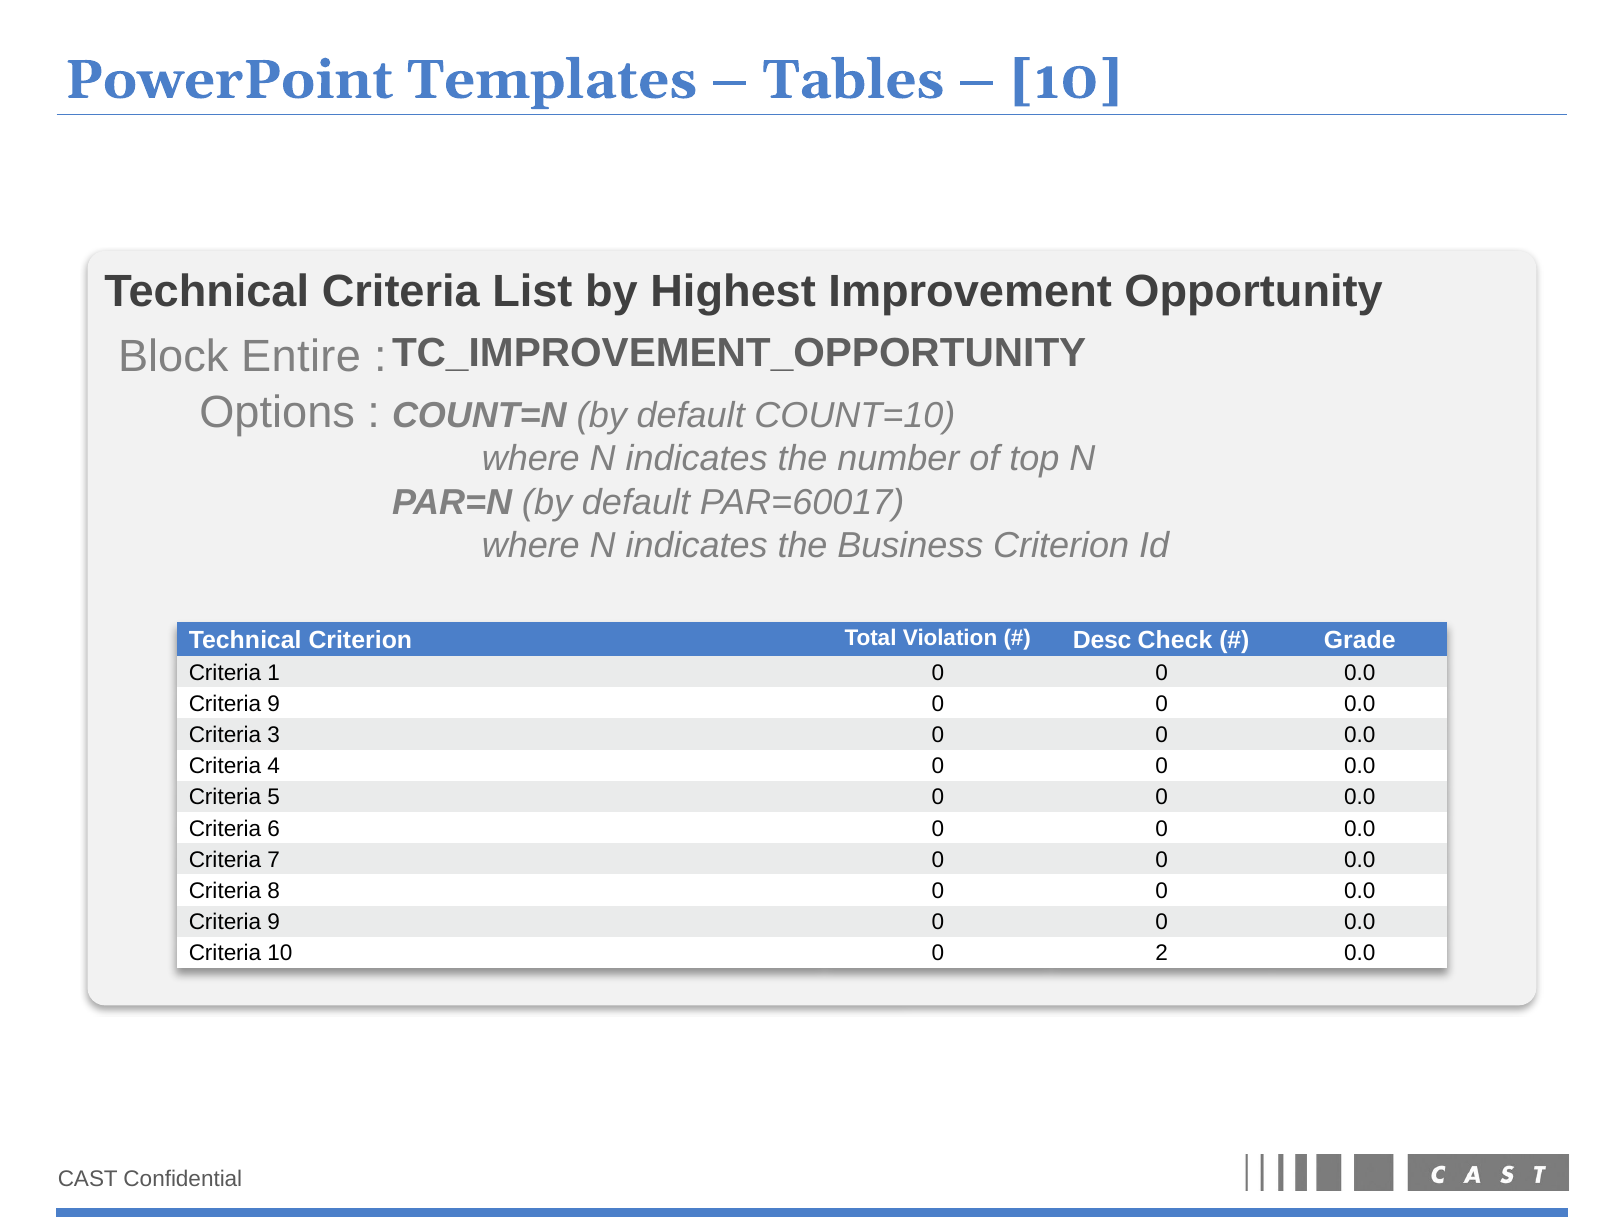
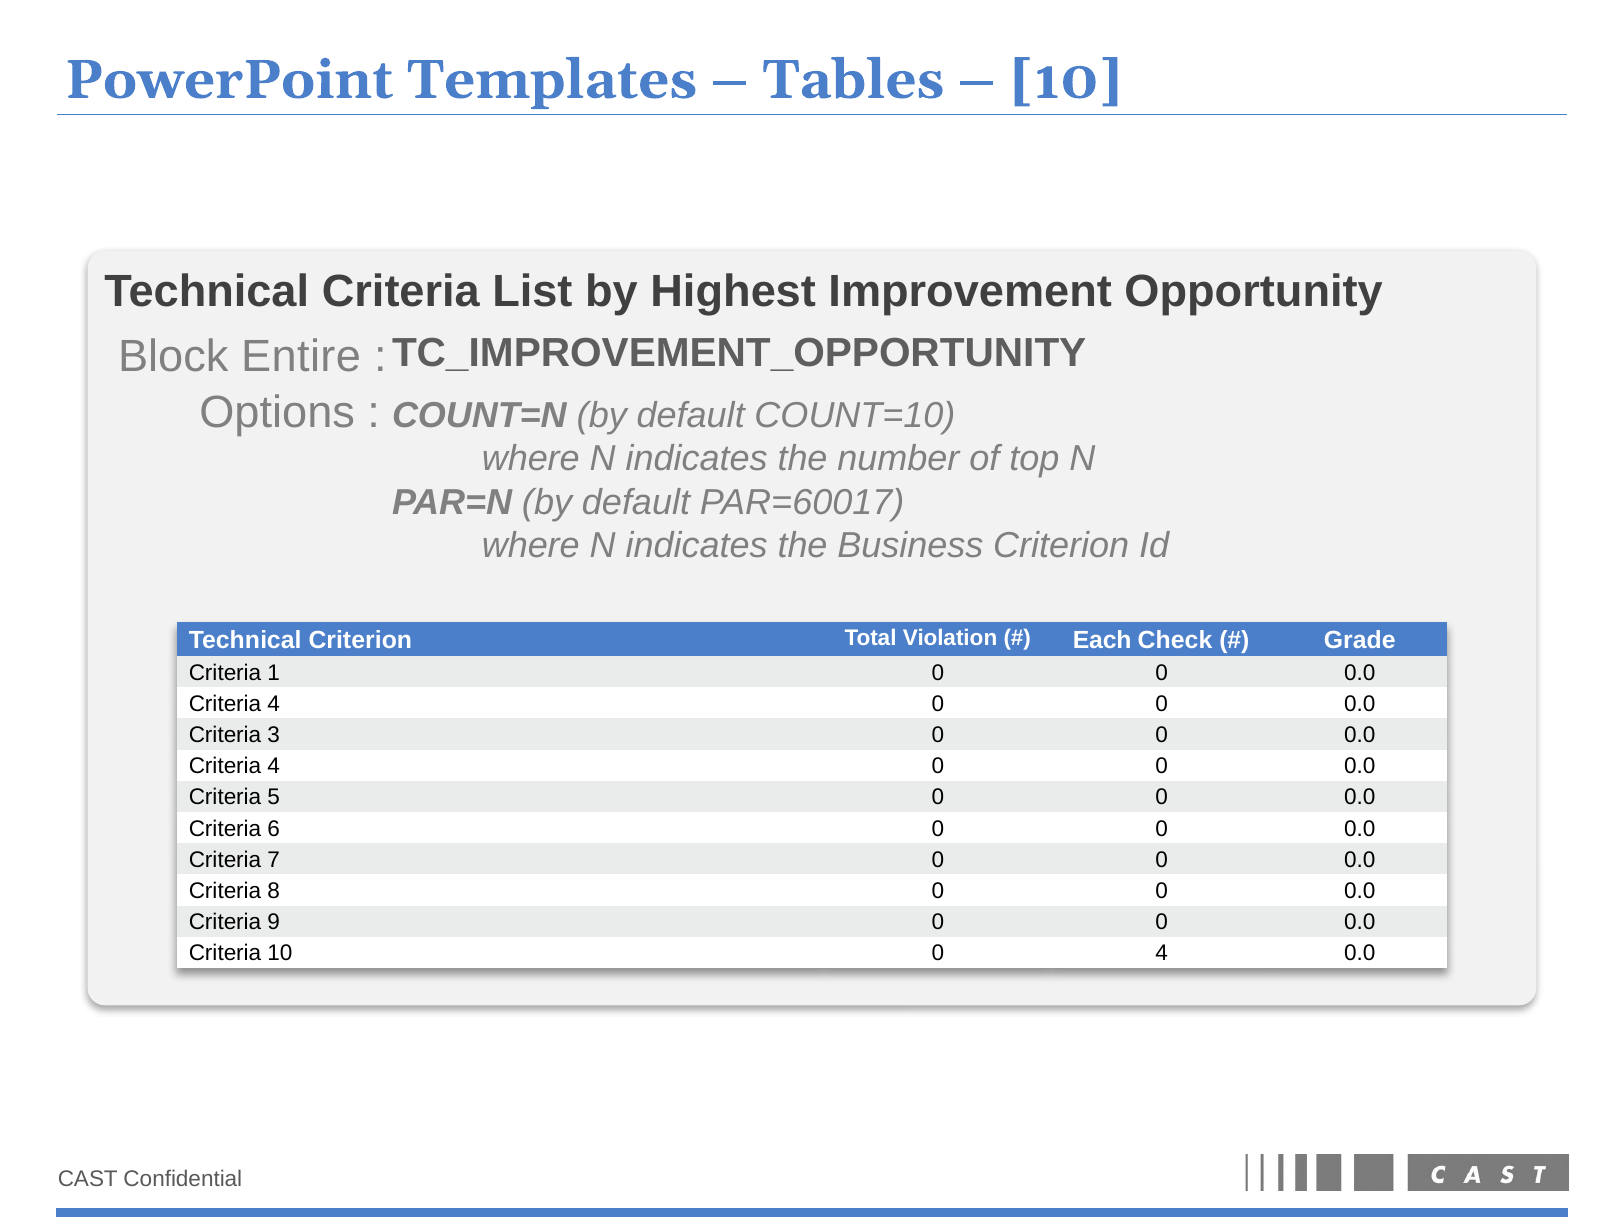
Desc: Desc -> Each (1102, 640)
9: 9 -> 4 (274, 704)
0 2: 2 -> 4 (1162, 954)
